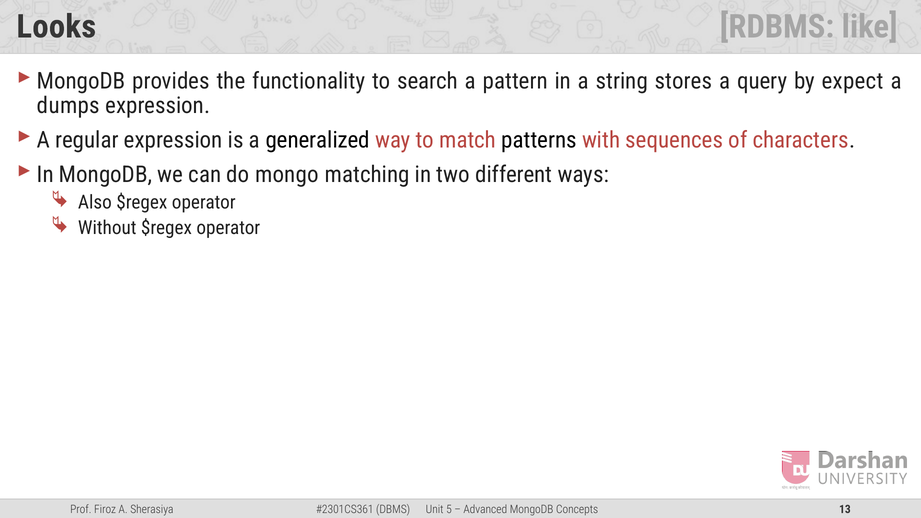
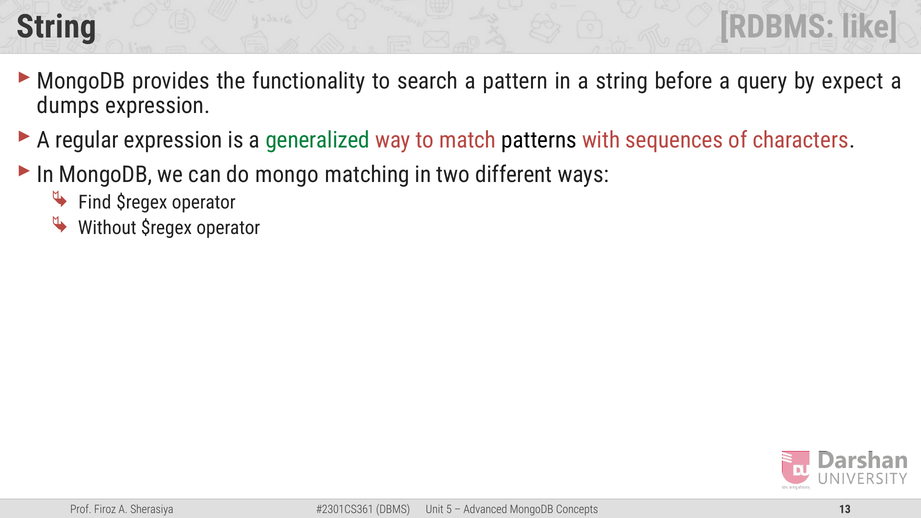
Looks: Looks -> String (56, 27)
stores: stores -> before (684, 81)
generalized colour: black -> green (318, 140)
Also: Also -> Find (95, 202)
